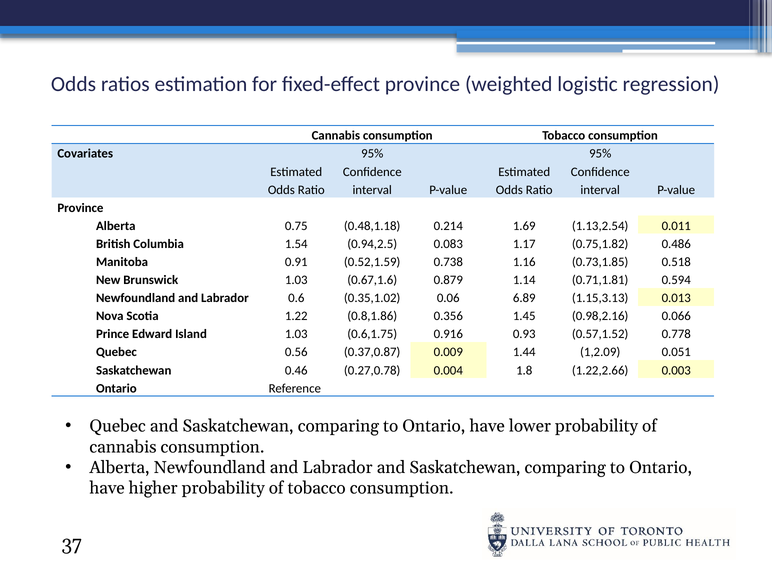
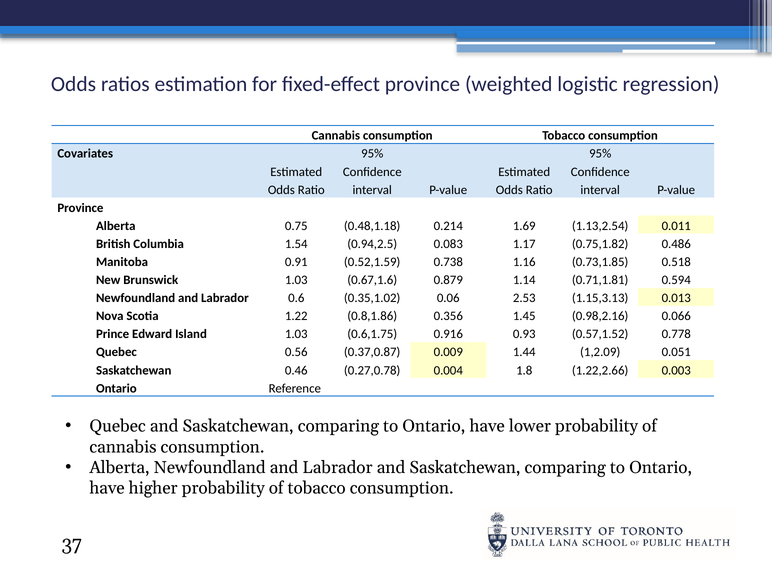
6.89: 6.89 -> 2.53 (524, 298)
